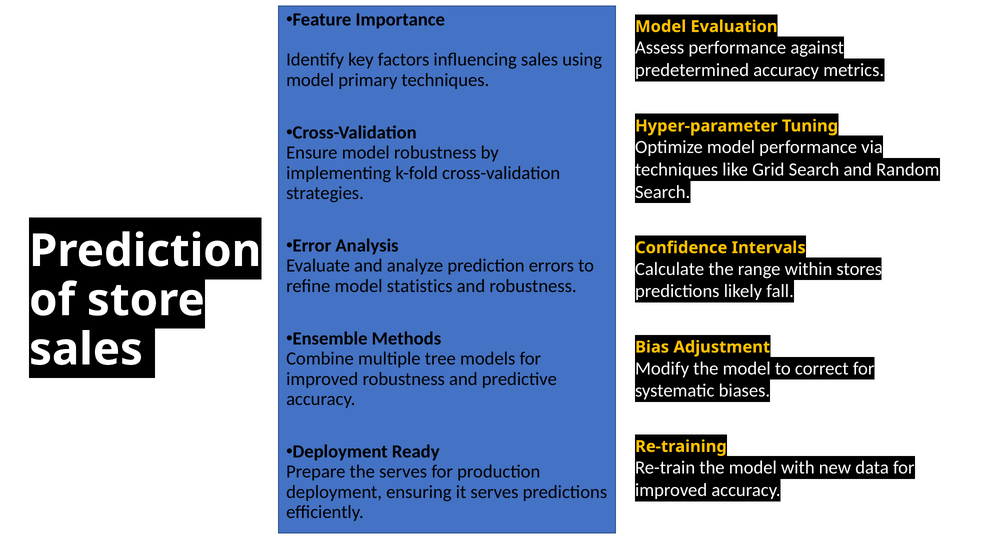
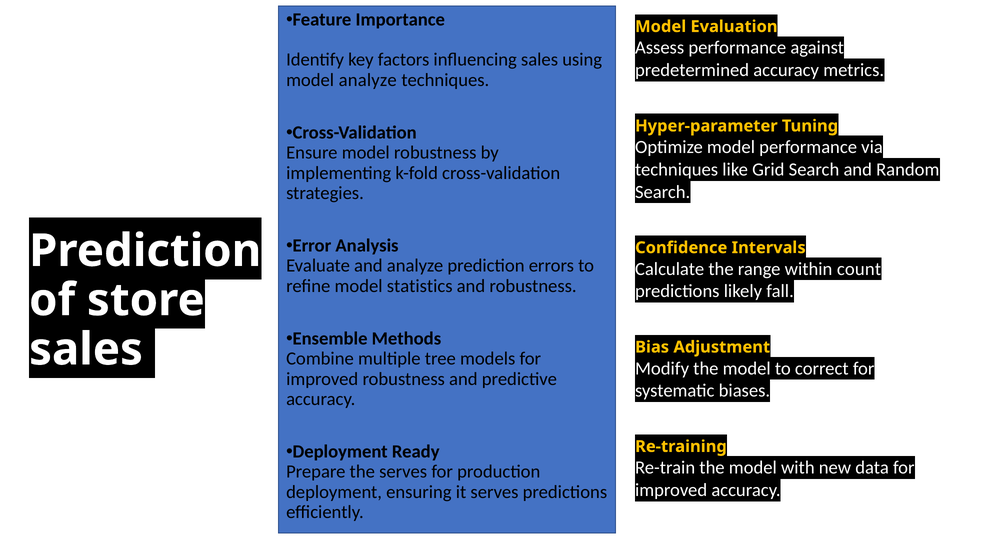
model primary: primary -> analyze (368, 80)
stores: stores -> count (859, 269)
